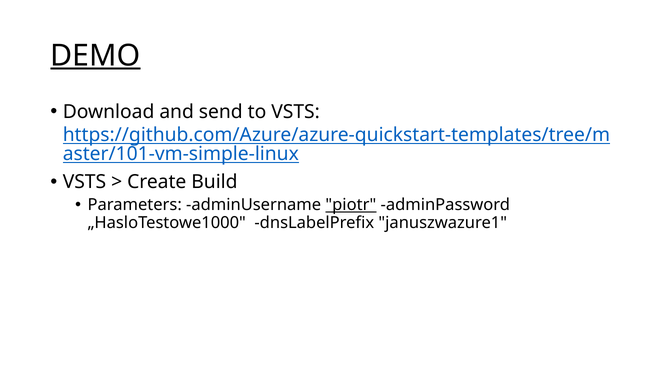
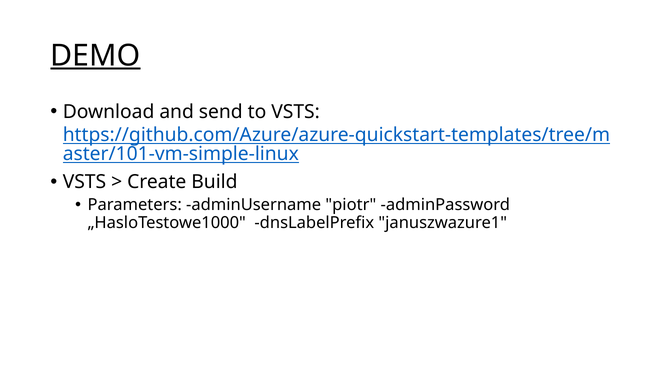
piotr underline: present -> none (351, 205)
